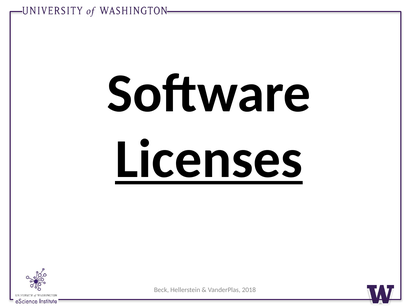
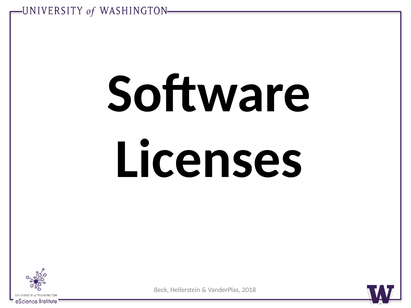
Licenses underline: present -> none (209, 159)
